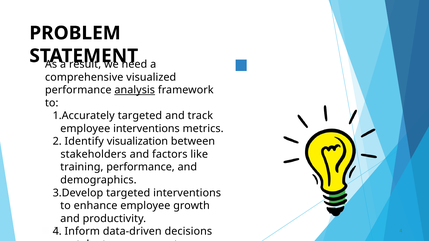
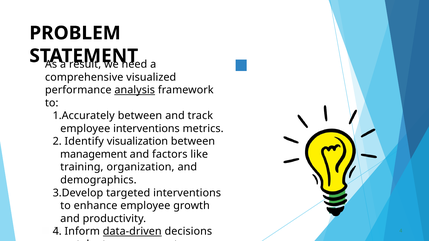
targeted: targeted -> between (140, 116)
stakeholders: stakeholders -> management (94, 154)
training performance: performance -> organization (140, 167)
data-driven underline: none -> present (132, 232)
